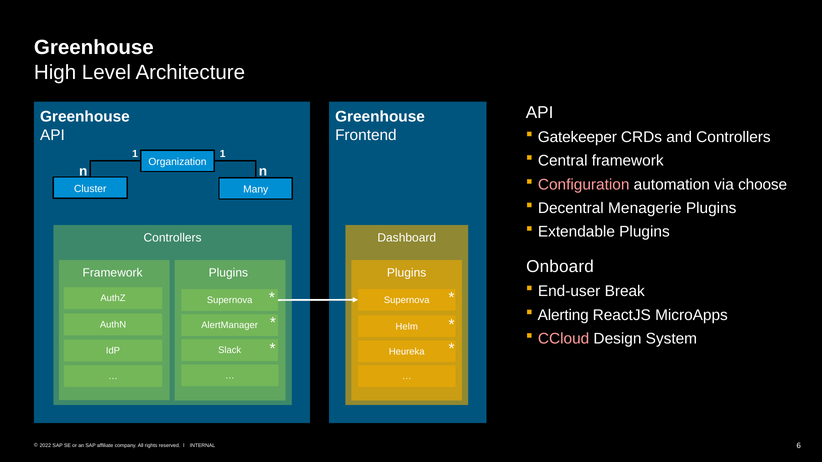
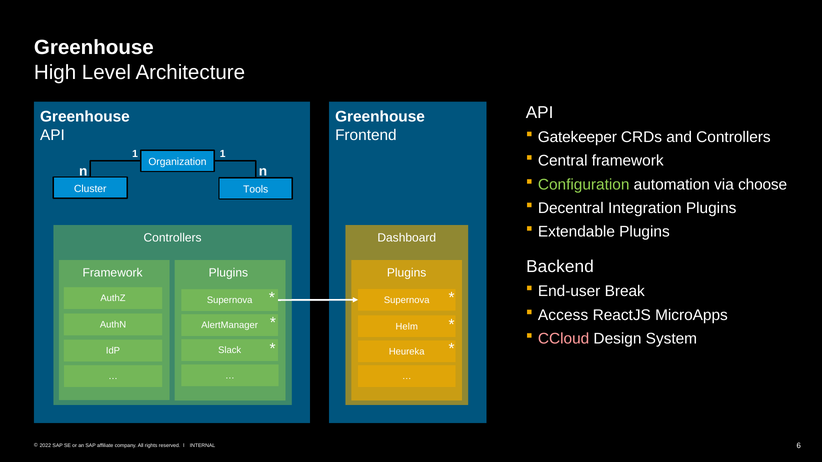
Configuration colour: pink -> light green (584, 185)
Many: Many -> Tools (256, 190)
Menagerie: Menagerie -> Integration (645, 208)
Onboard: Onboard -> Backend (560, 267)
Alerting: Alerting -> Access (563, 315)
